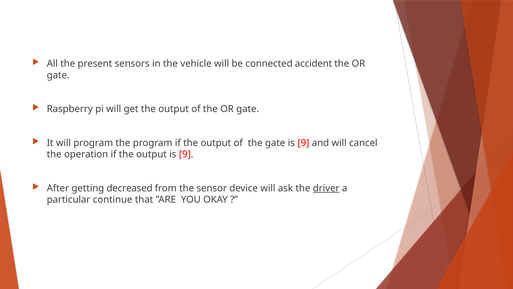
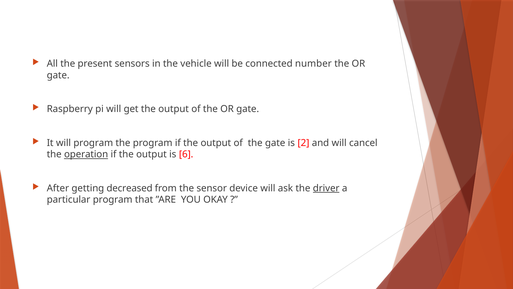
accident: accident -> number (313, 64)
gate is 9: 9 -> 2 (303, 143)
operation underline: none -> present (86, 154)
output is 9: 9 -> 6 (186, 154)
particular continue: continue -> program (113, 200)
